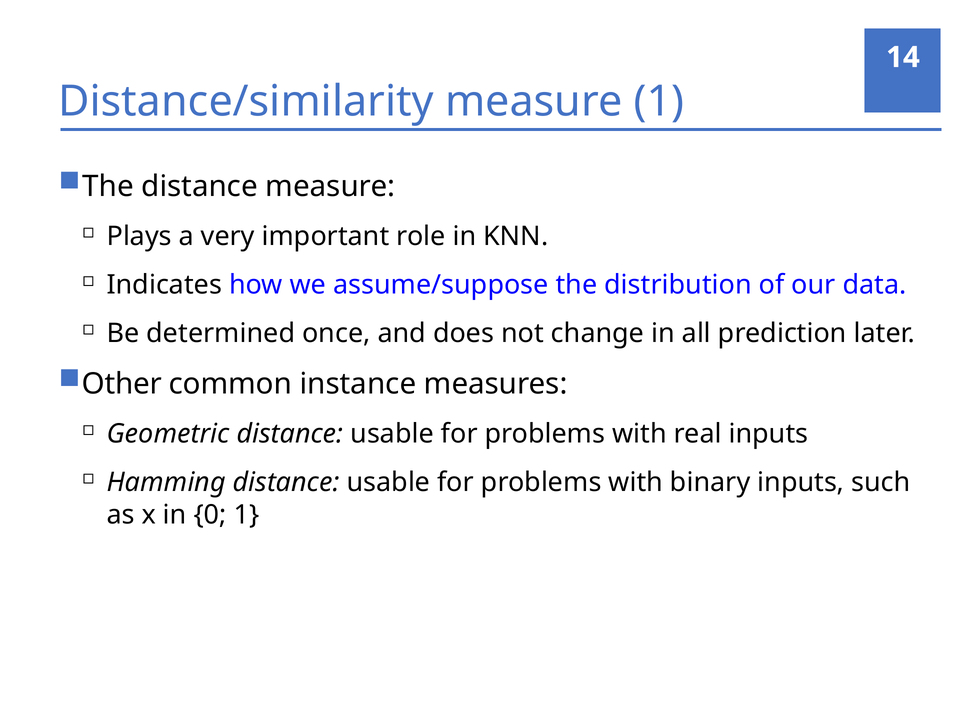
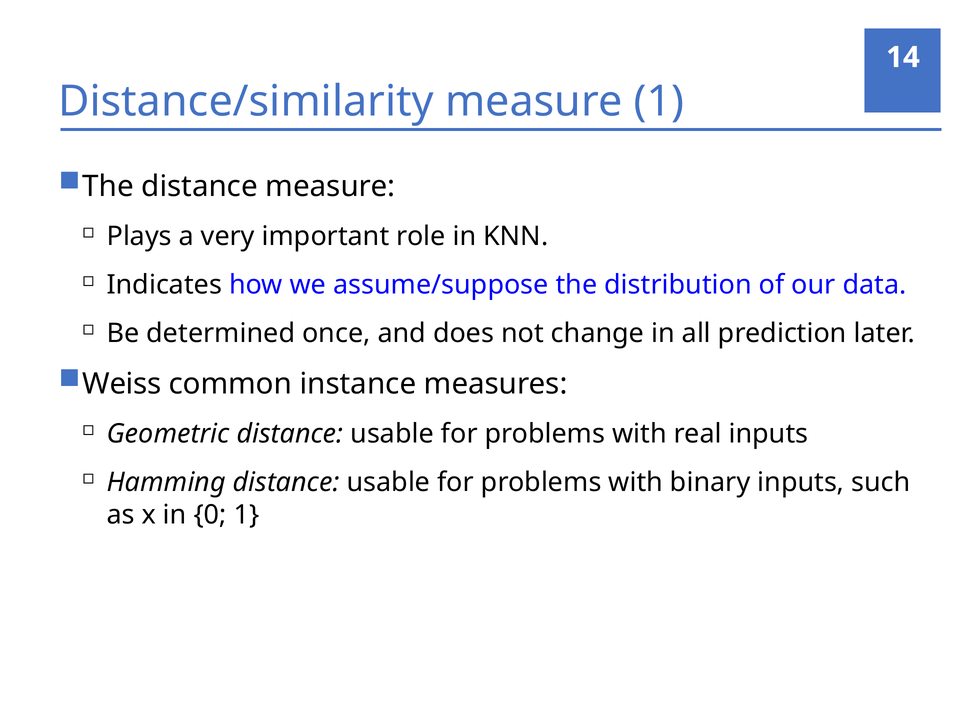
Other: Other -> Weiss (122, 384)
